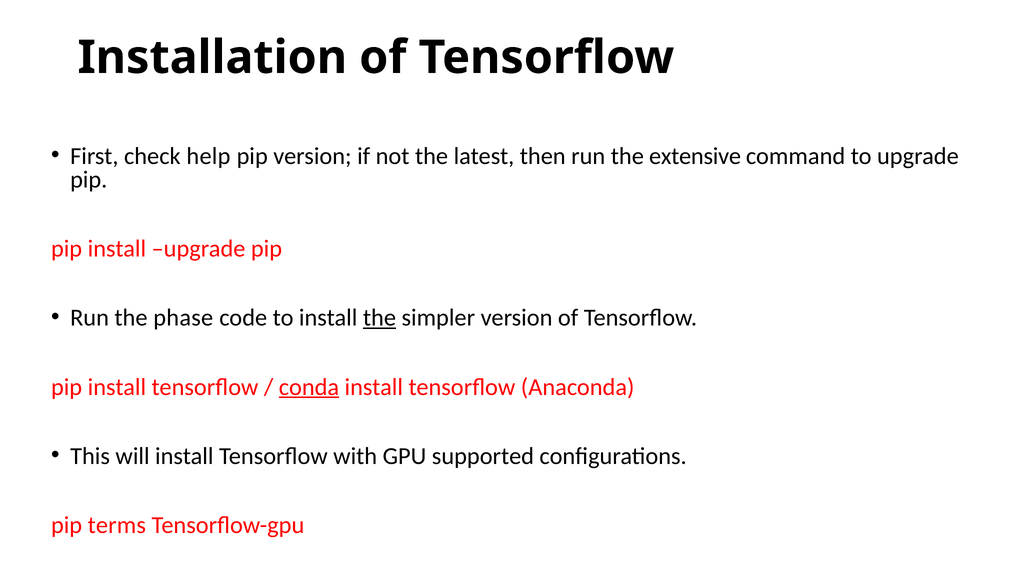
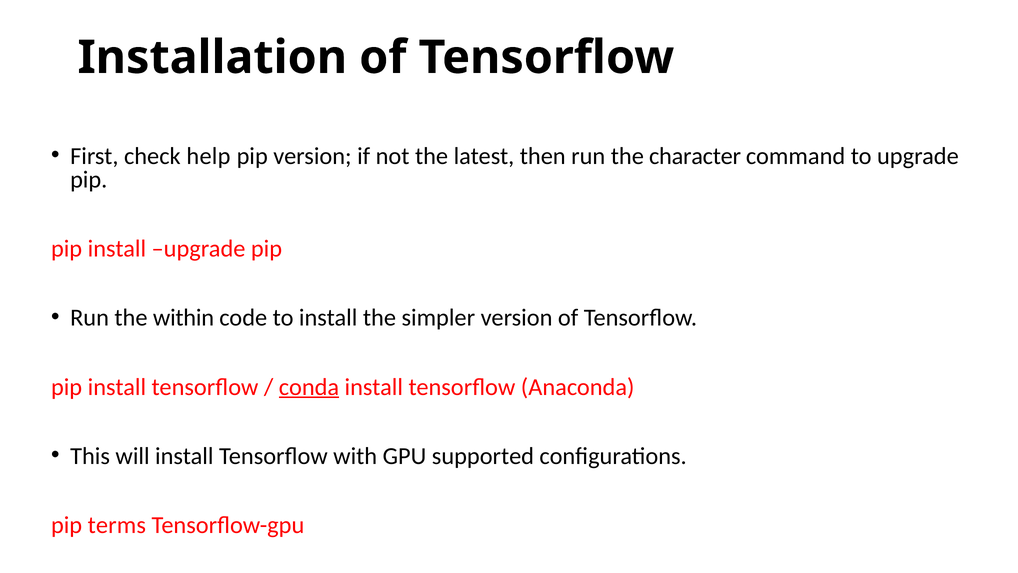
extensive: extensive -> character (695, 156)
phase: phase -> within (184, 318)
the underline: present -> none (379, 318)
